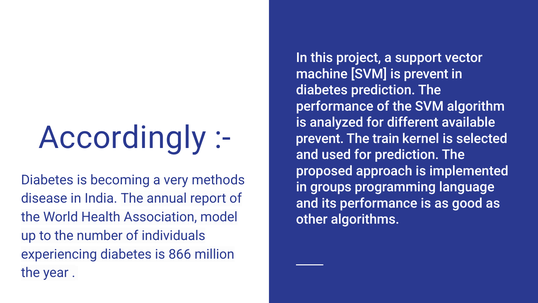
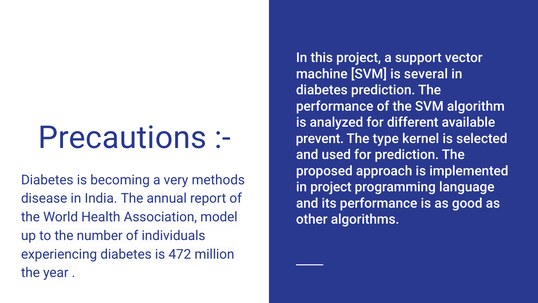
is prevent: prevent -> several (426, 74)
Accordingly: Accordingly -> Precautions (122, 138)
train: train -> type (386, 138)
in groups: groups -> project (331, 187)
866: 866 -> 472 (180, 254)
